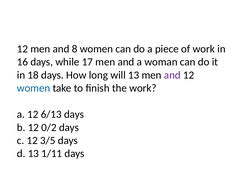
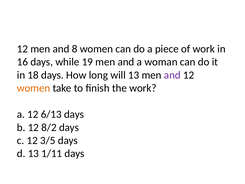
17: 17 -> 19 (87, 62)
women colour: blue -> orange (34, 88)
0/2: 0/2 -> 8/2 (49, 127)
